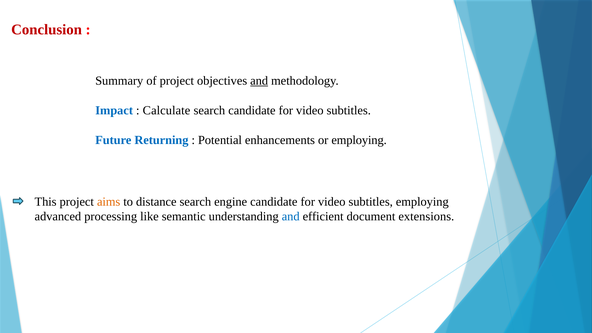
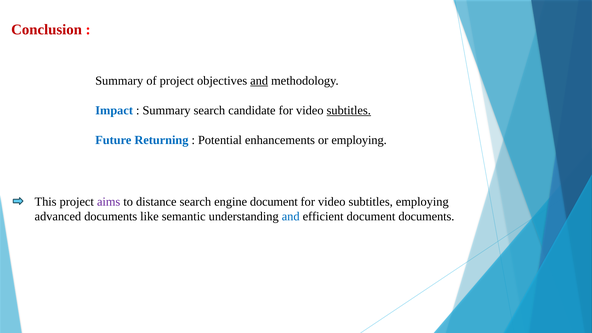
Calculate: Calculate -> Summary (167, 110)
subtitles underline: none -> present (349, 110)
aims colour: orange -> purple (109, 202)
engine candidate: candidate -> document (274, 202)
advanced processing: processing -> documents (111, 217)
document extensions: extensions -> documents (426, 217)
